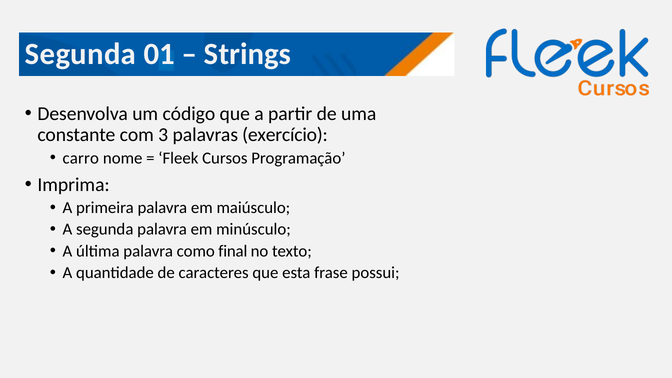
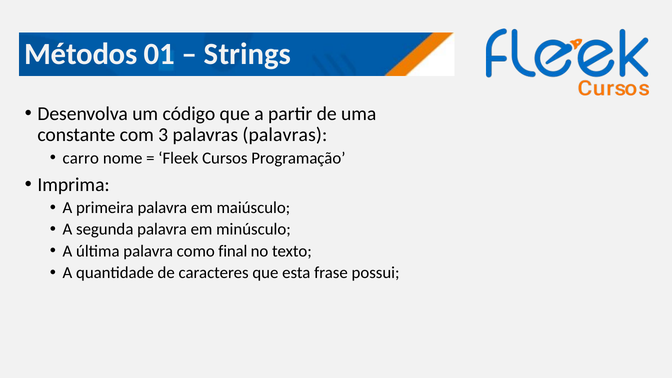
Segunda: Segunda -> Métodos (81, 54)
palavras exercício: exercício -> palavras (285, 135)
